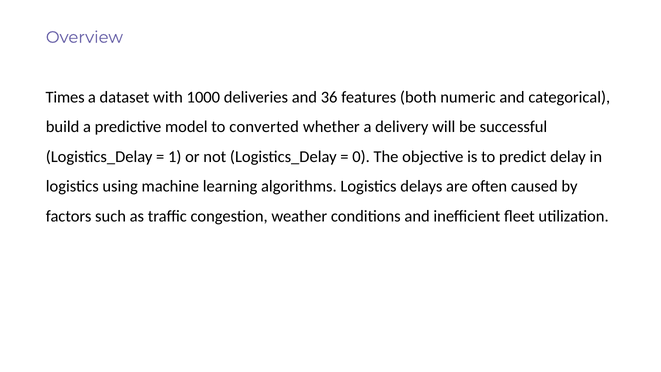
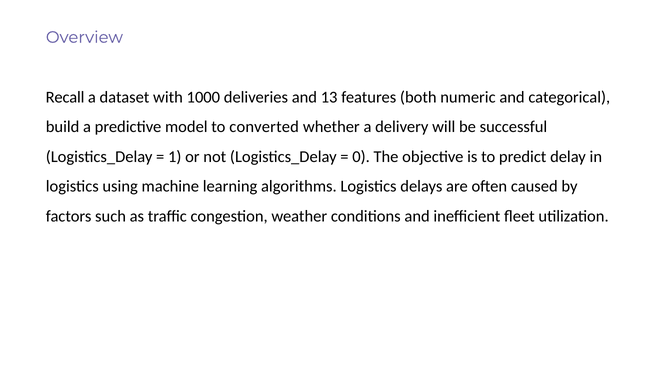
Times: Times -> Recall (65, 97)
36: 36 -> 13 (329, 97)
